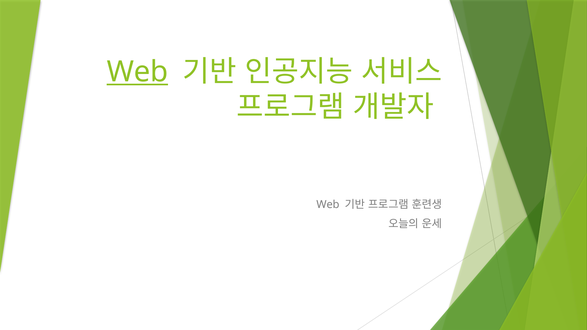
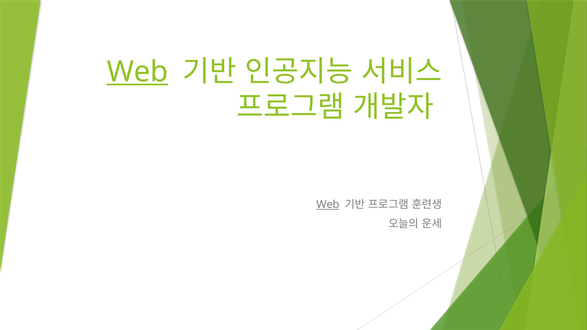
Web underline: none -> present (328, 205)
